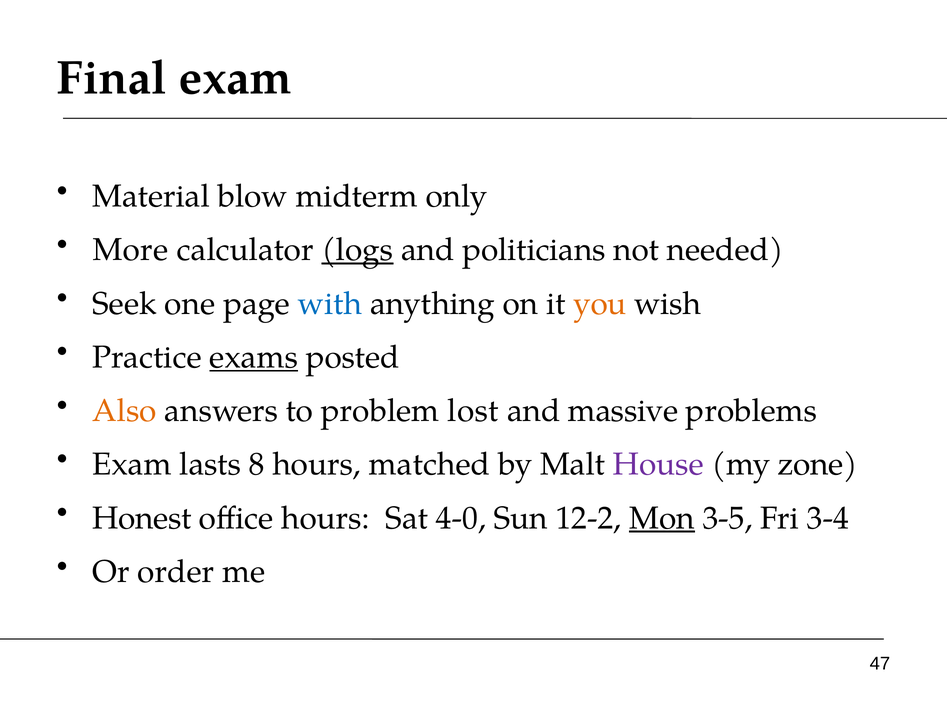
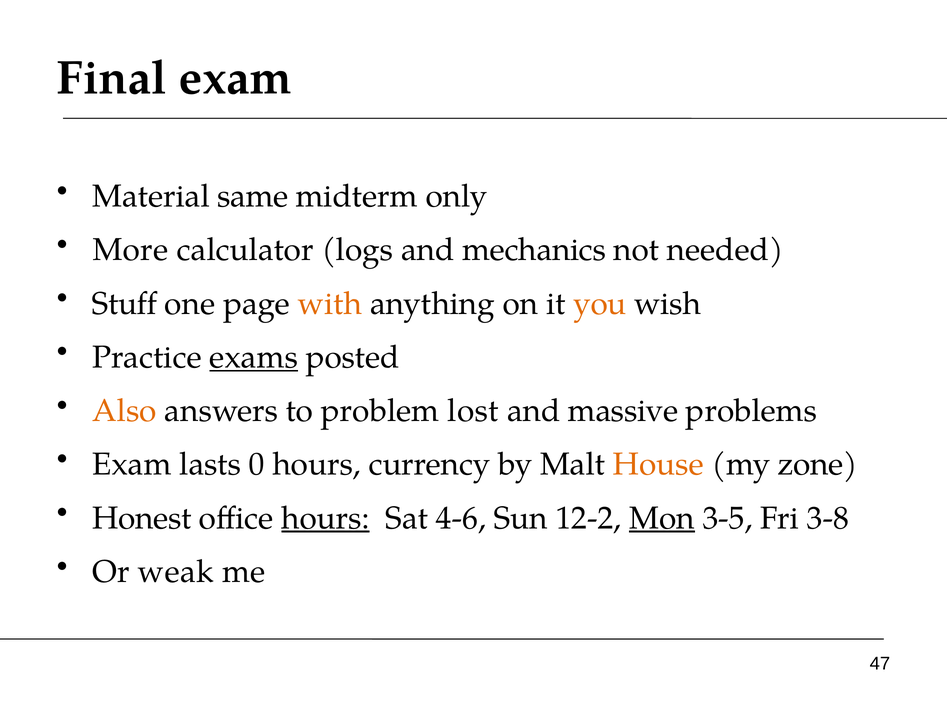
blow: blow -> same (253, 196)
logs underline: present -> none (357, 250)
politicians: politicians -> mechanics (534, 250)
Seek: Seek -> Stuff (125, 304)
with colour: blue -> orange (330, 304)
8: 8 -> 0 (257, 465)
matched: matched -> currency (430, 465)
House colour: purple -> orange (658, 465)
hours underline: none -> present (326, 518)
4-0: 4-0 -> 4-6 (461, 518)
3-4: 3-4 -> 3-8 (828, 518)
order: order -> weak (176, 572)
